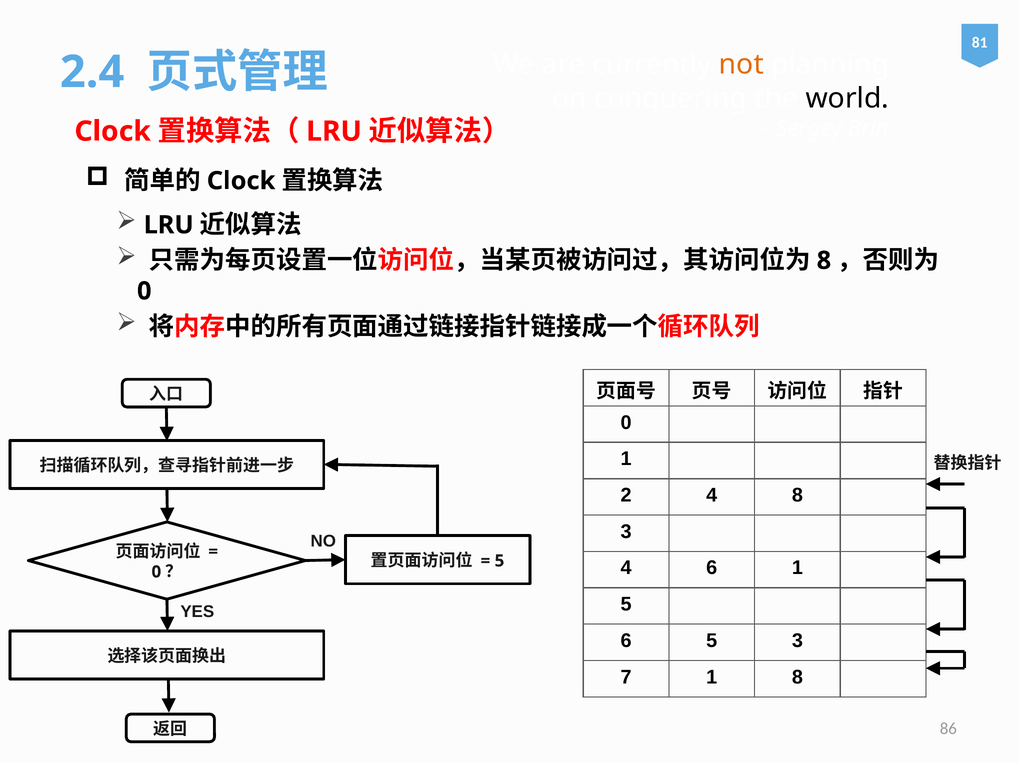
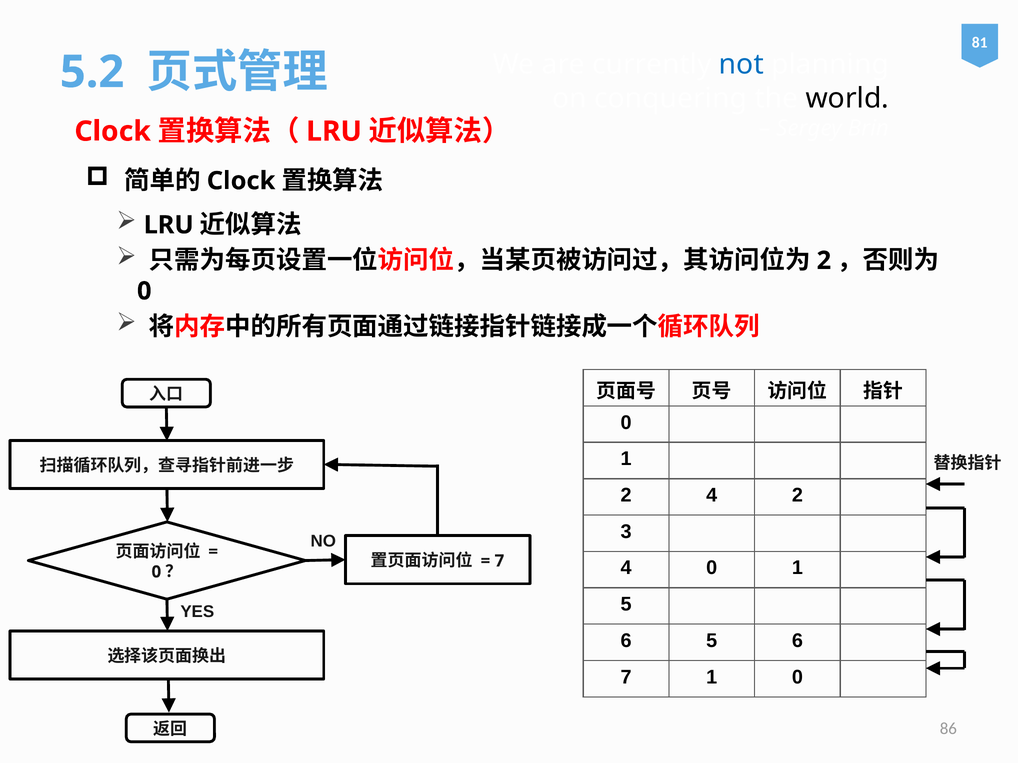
not colour: orange -> blue (741, 64)
2.4: 2.4 -> 5.2 (92, 72)
8: 8 -> 2 (824, 261)
4 8: 8 -> 2 (797, 496)
5: 5 -> 7 (499, 561)
4 6: 6 -> 0 (712, 568)
6 5 3: 3 -> 6 (797, 641)
1 8: 8 -> 0 (797, 677)
